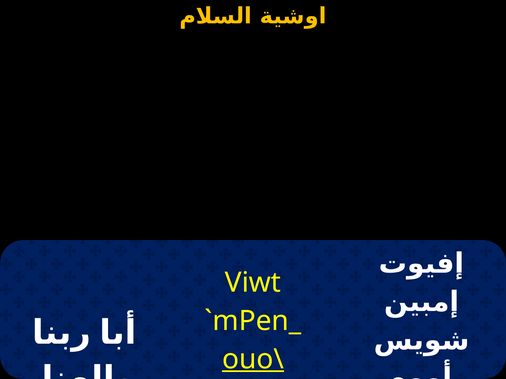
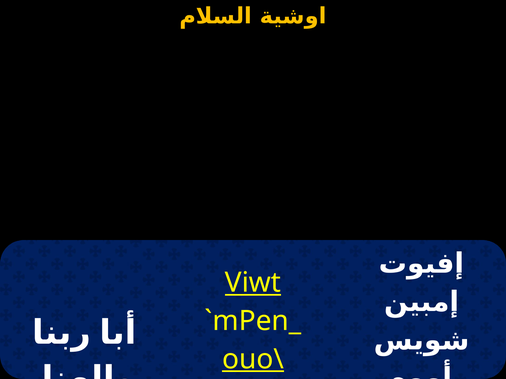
Viwt underline: none -> present (253, 283)
